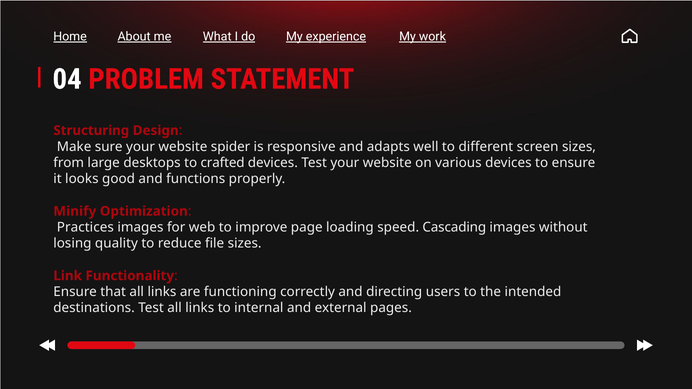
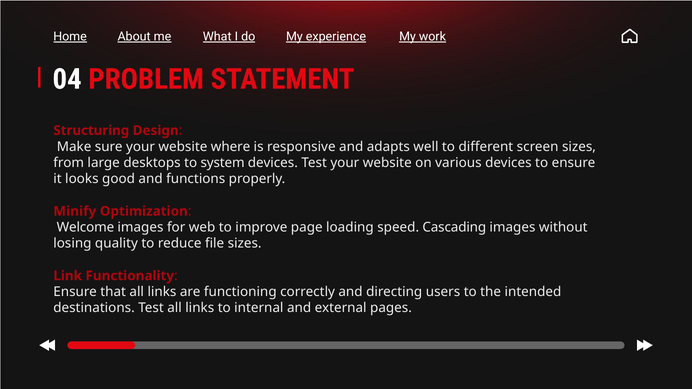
spider: spider -> where (231, 147)
crafted: crafted -> system (223, 163)
Practices: Practices -> Welcome (85, 227)
